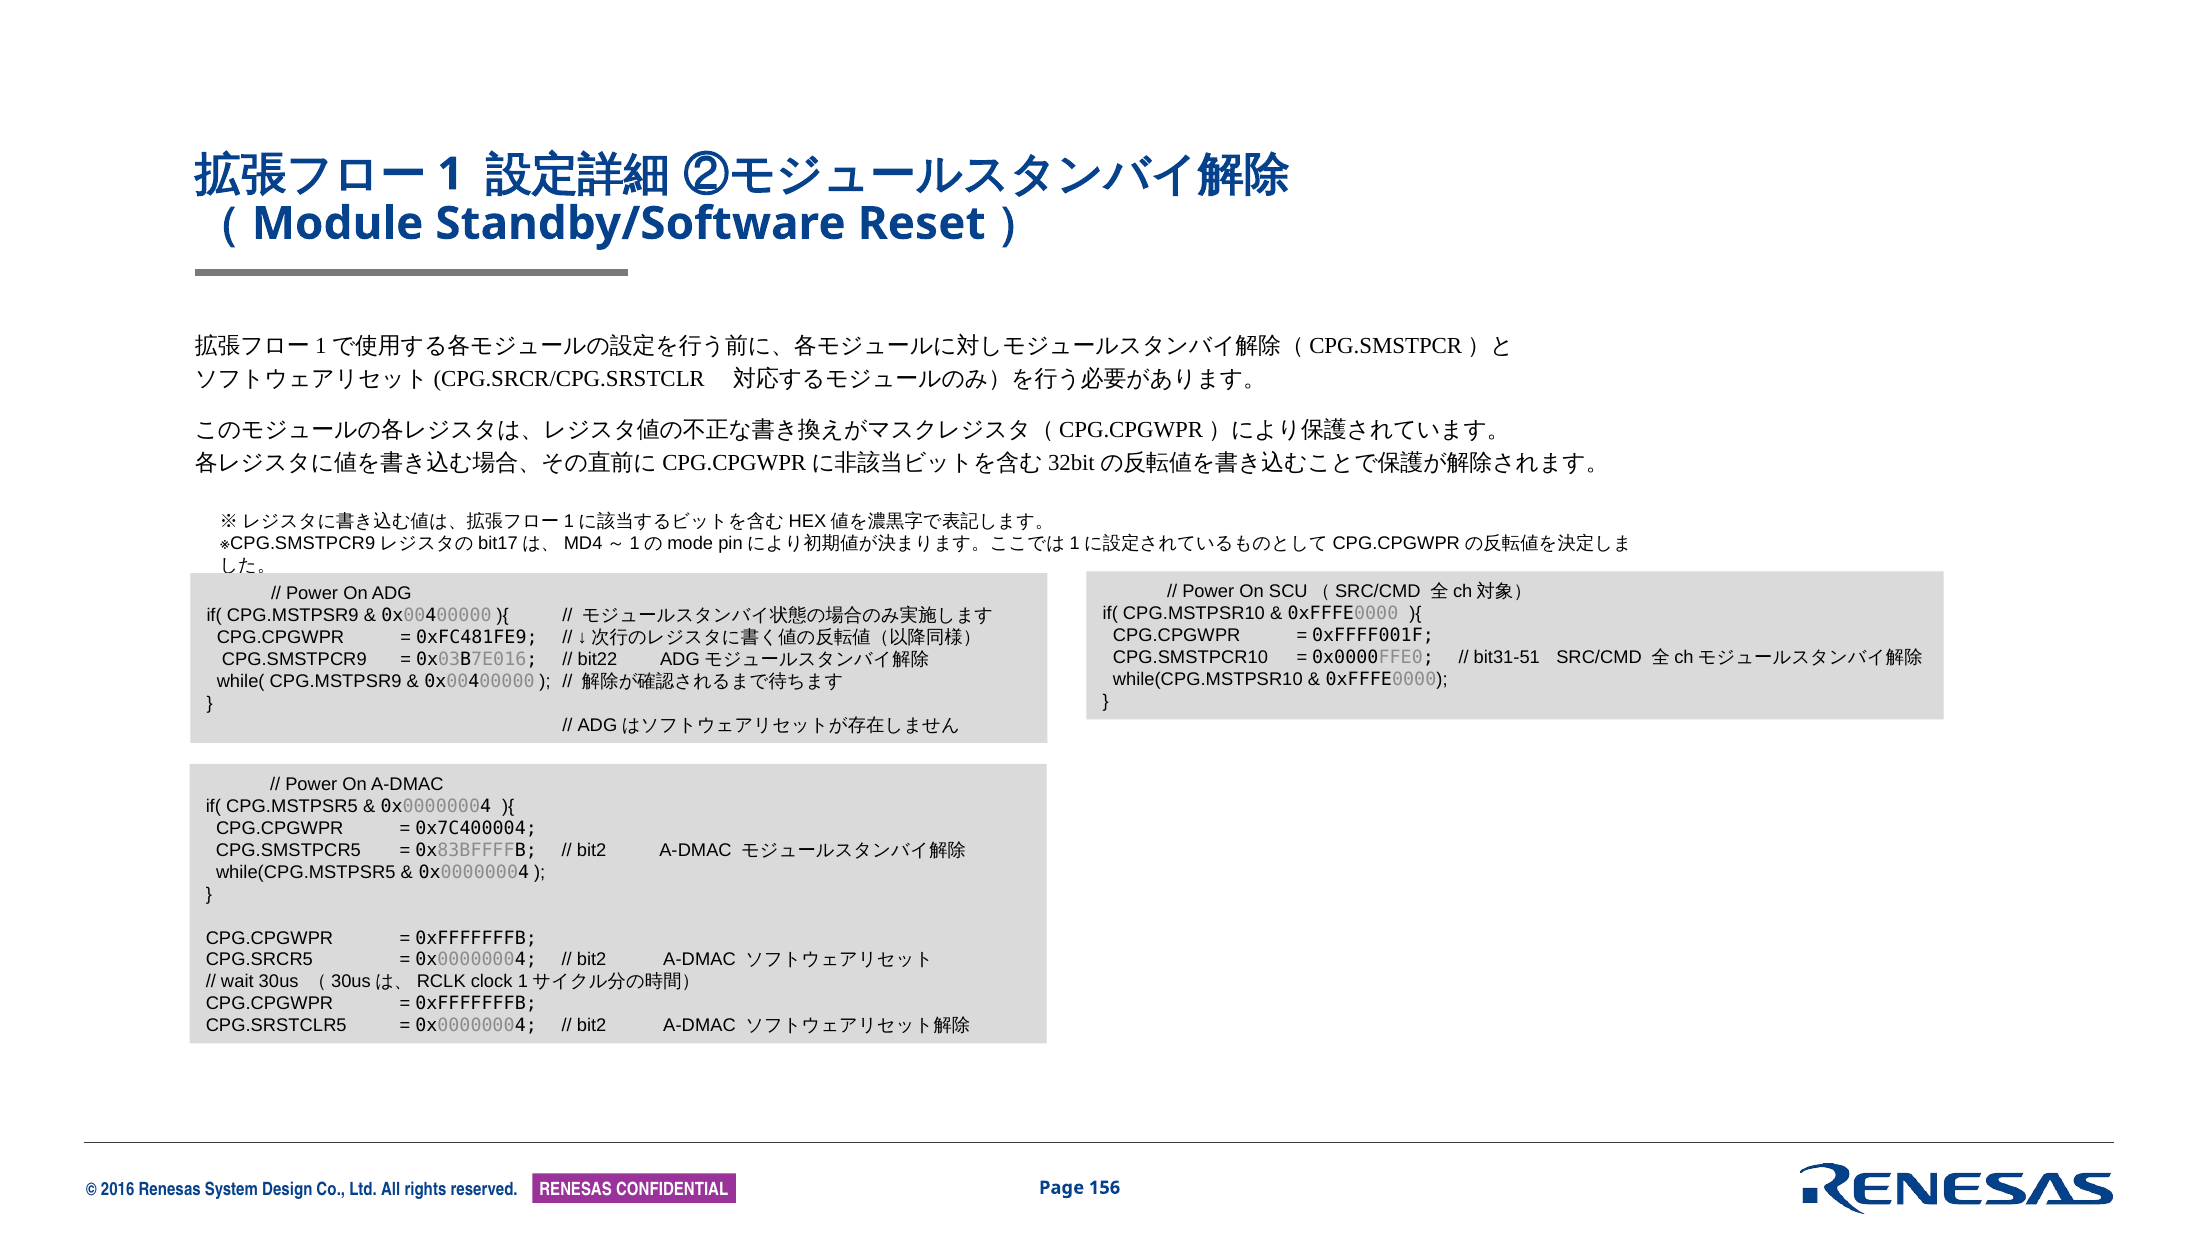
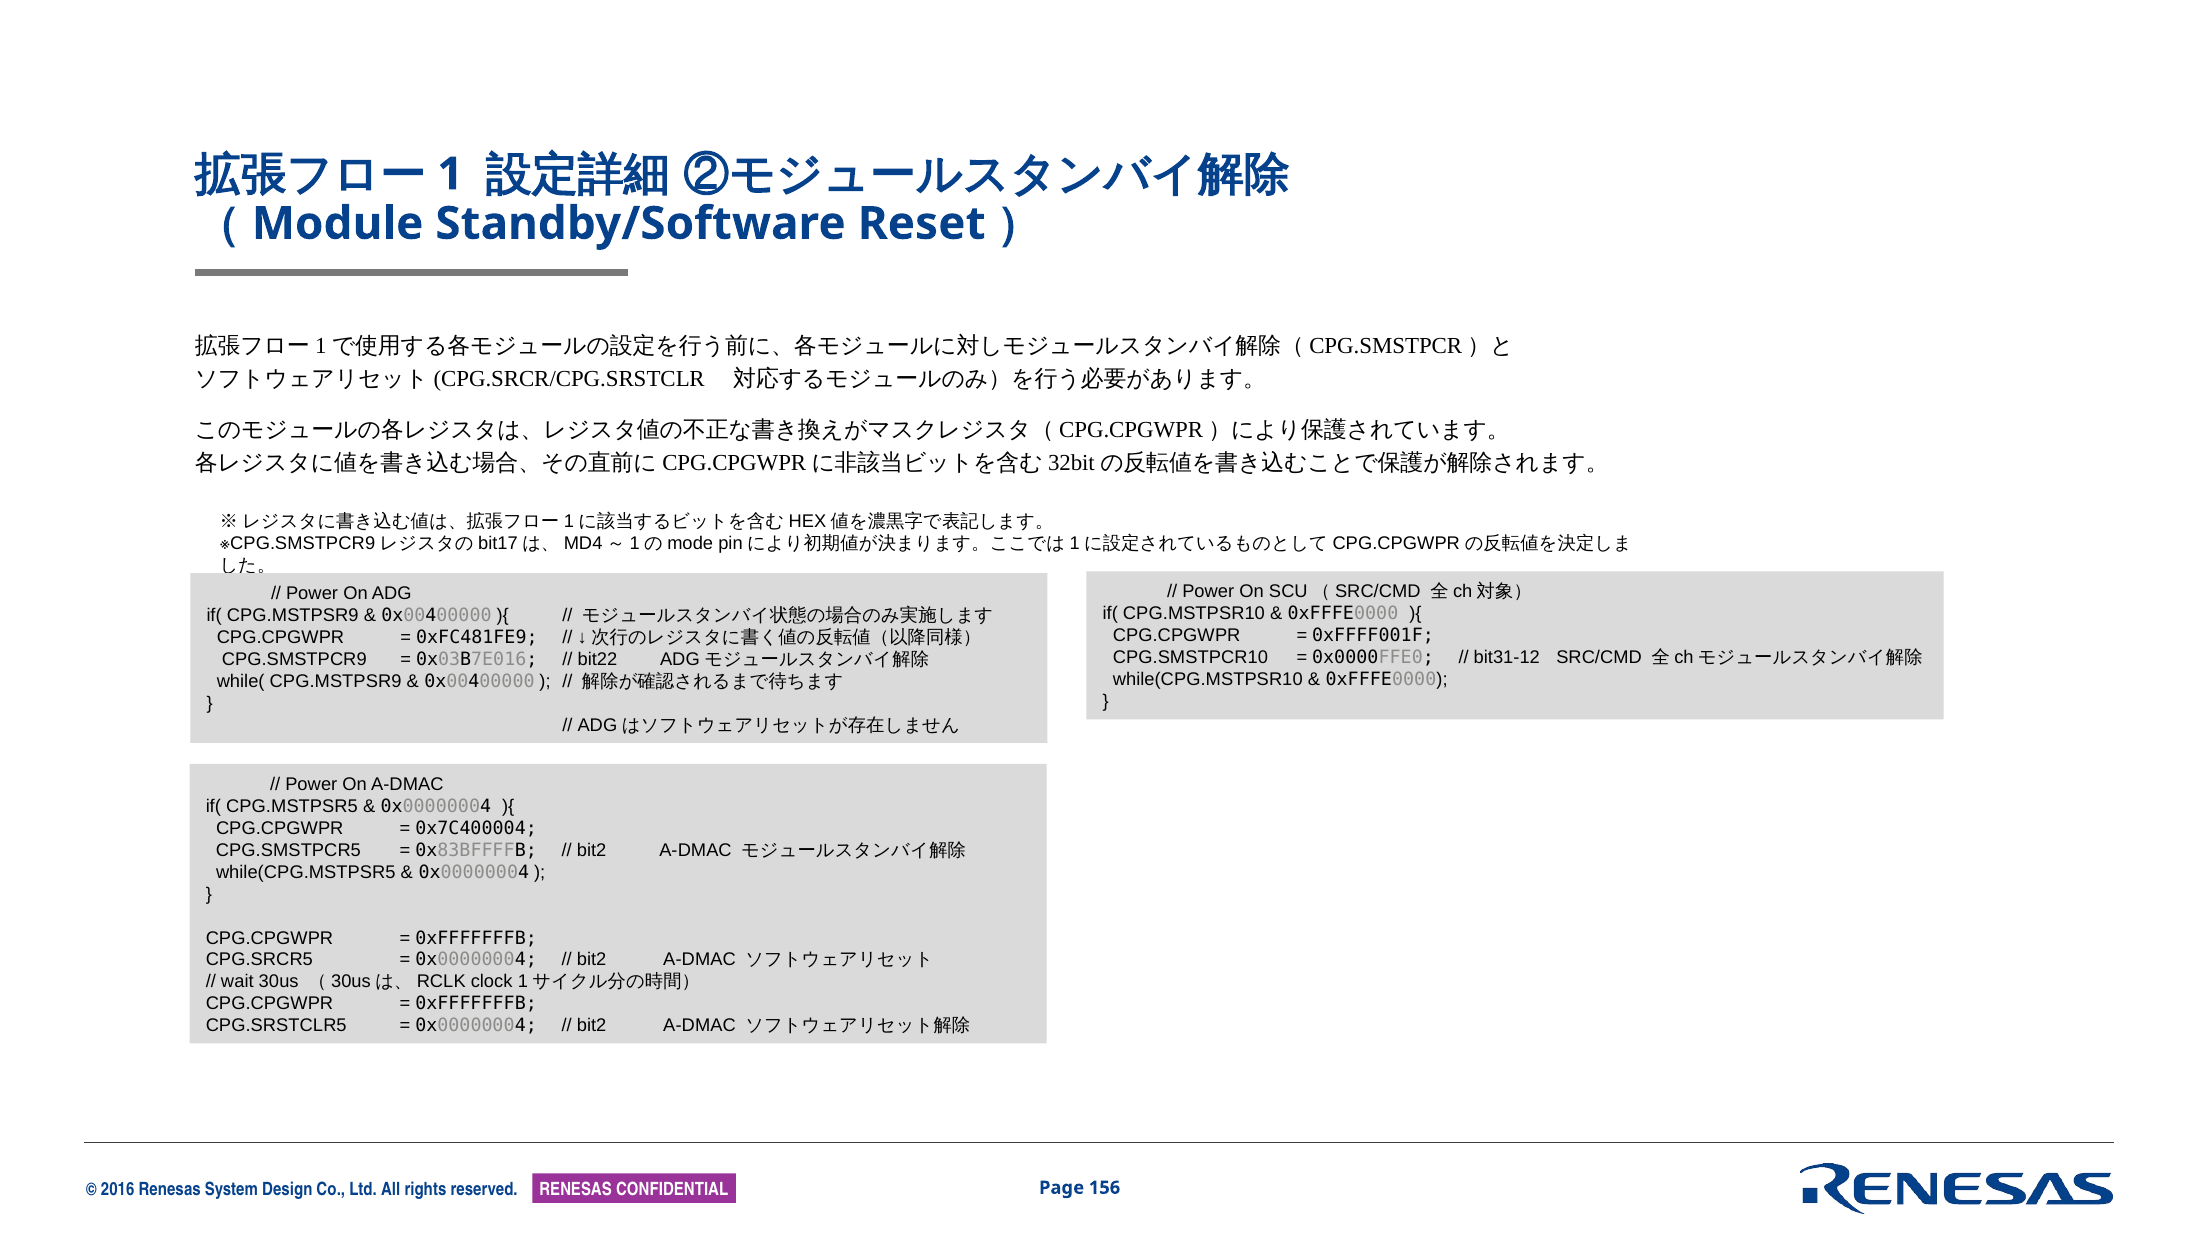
bit31-51: bit31-51 -> bit31-12 (1507, 658)
